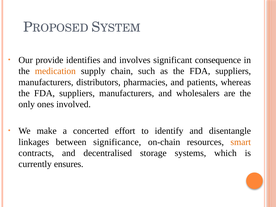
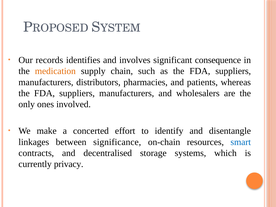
provide: provide -> records (49, 60)
smart colour: orange -> blue (241, 142)
ensures: ensures -> privacy (69, 164)
